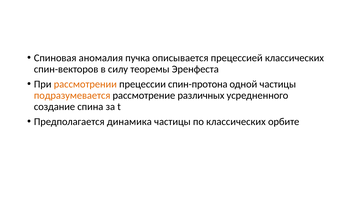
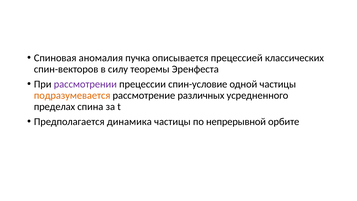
рассмотрении colour: orange -> purple (85, 84)
спин-протона: спин-протона -> спин-условие (198, 84)
создание: создание -> пределах (55, 107)
по классических: классических -> непрерывной (236, 122)
